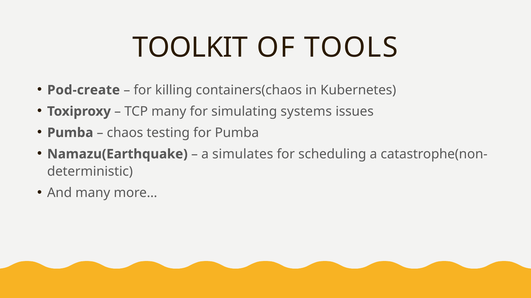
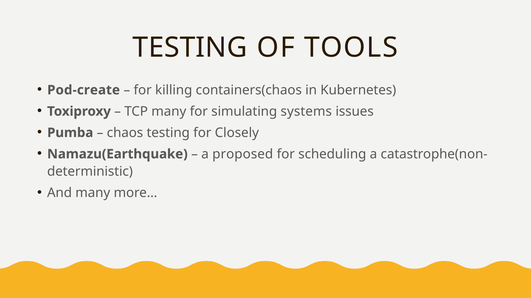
TOOLKIT: TOOLKIT -> TESTING (190, 48)
for Pumba: Pumba -> Closely (237, 133)
simulates: simulates -> proposed (243, 154)
